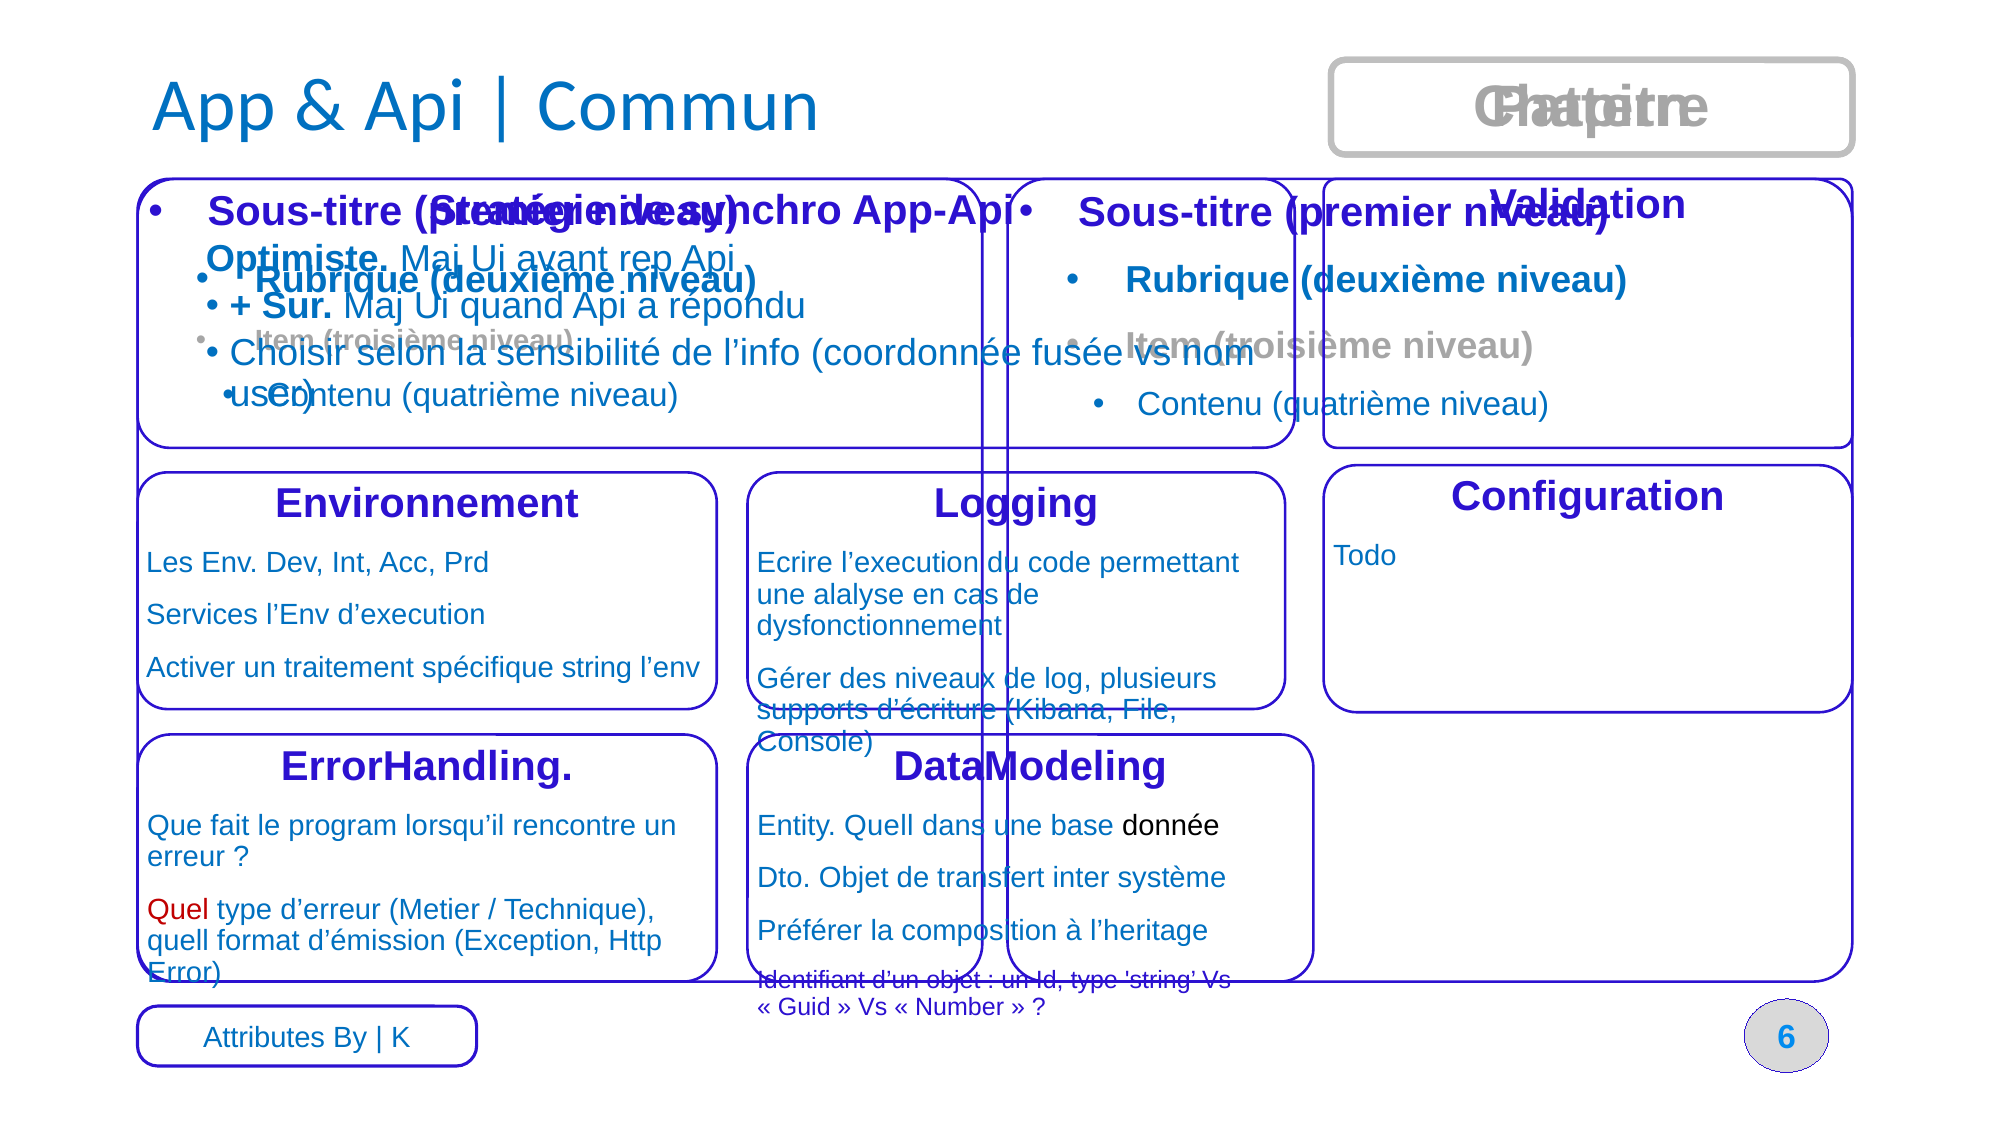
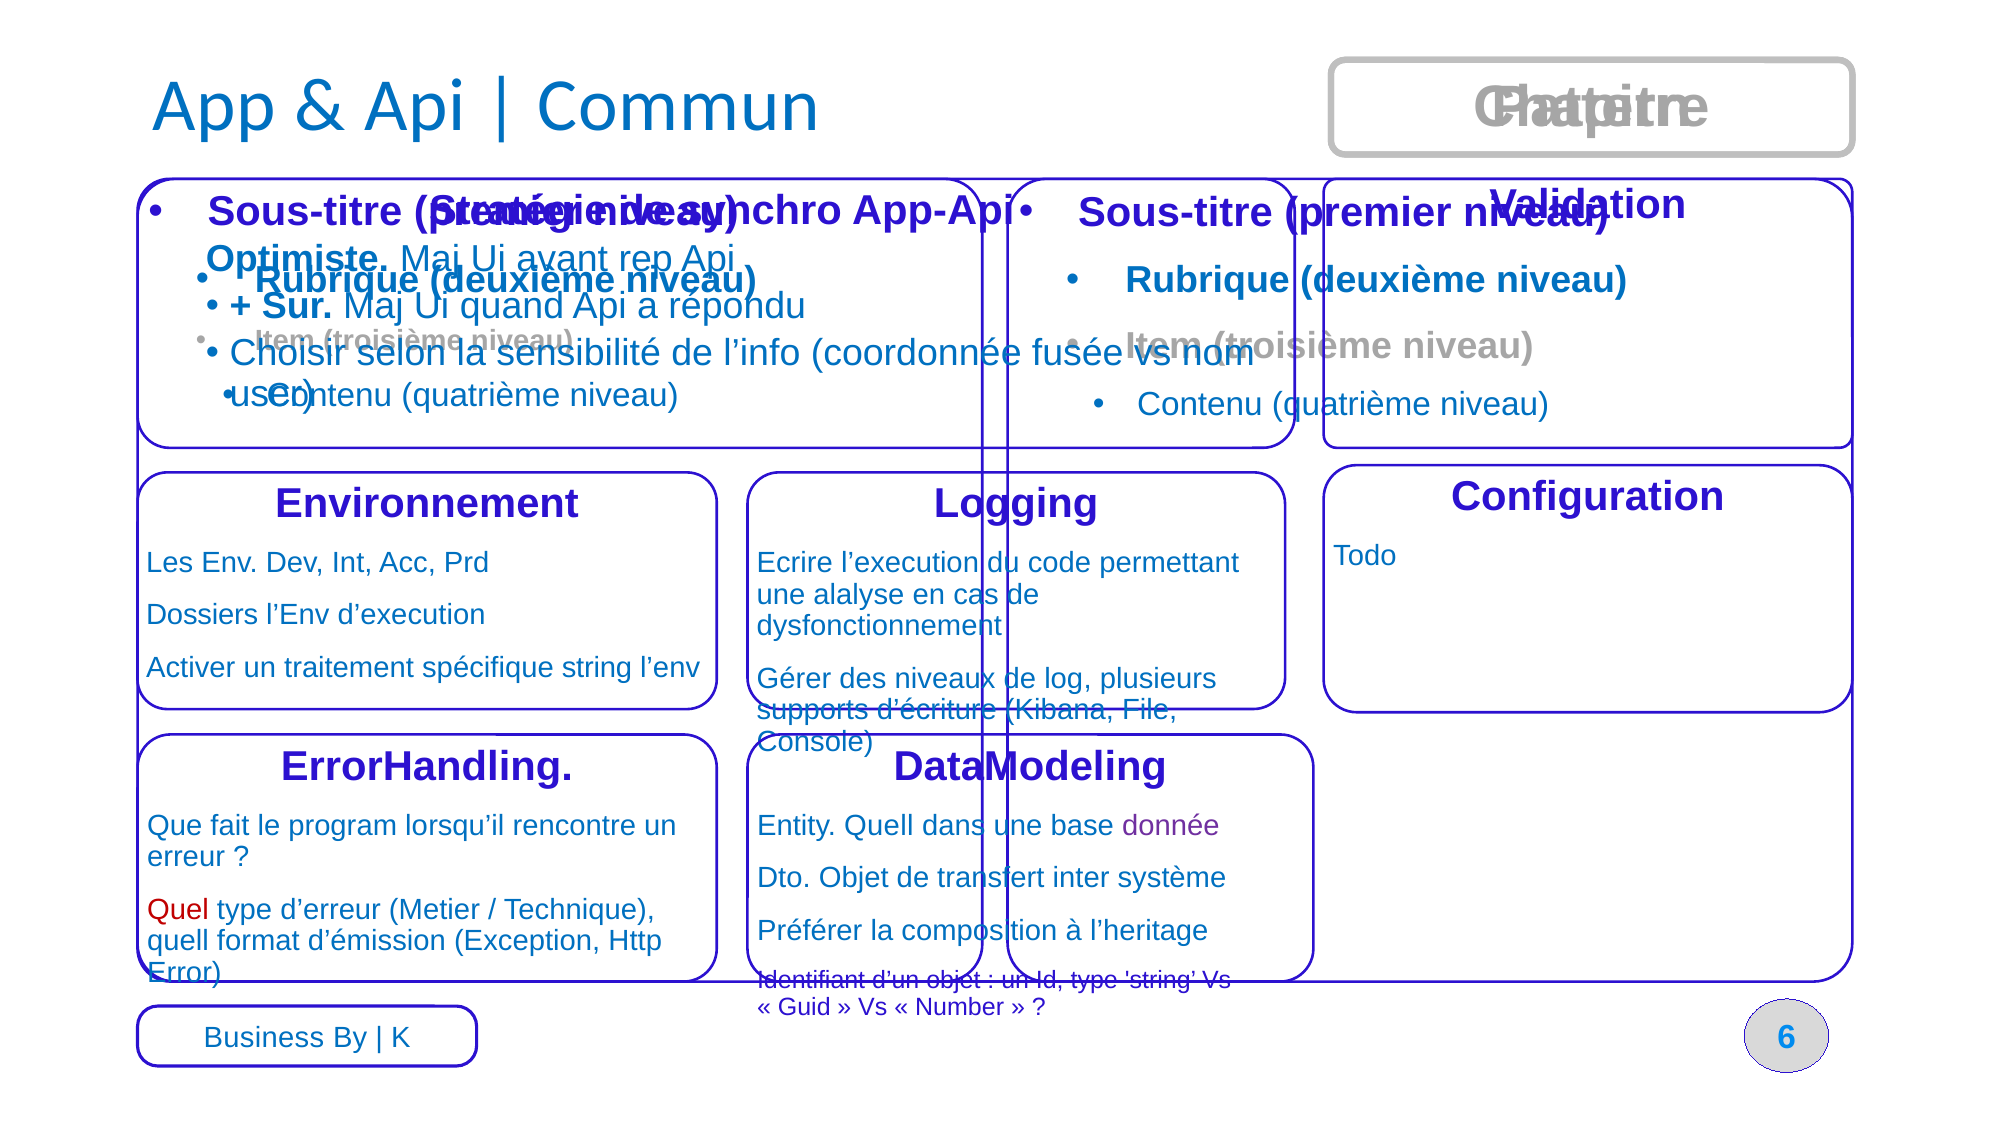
Services: Services -> Dossiers (202, 615)
donnée colour: black -> purple (1171, 826)
Attributes: Attributes -> Business (264, 1038)
